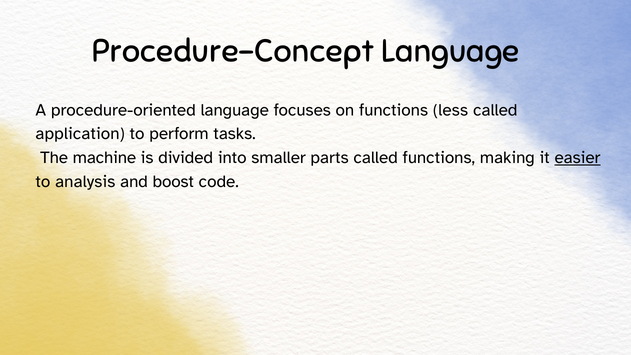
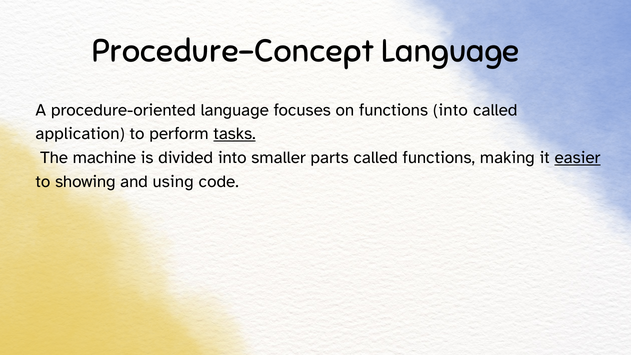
functions less: less -> into (450, 110)
tasks underline: none -> present (235, 134)
analysis: analysis -> showing (85, 181)
boost: boost -> using (173, 181)
